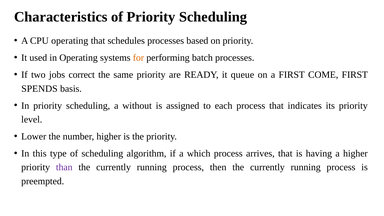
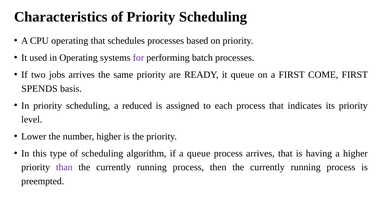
for colour: orange -> purple (138, 58)
jobs correct: correct -> arrives (82, 75)
without: without -> reduced (137, 106)
a which: which -> queue (199, 153)
